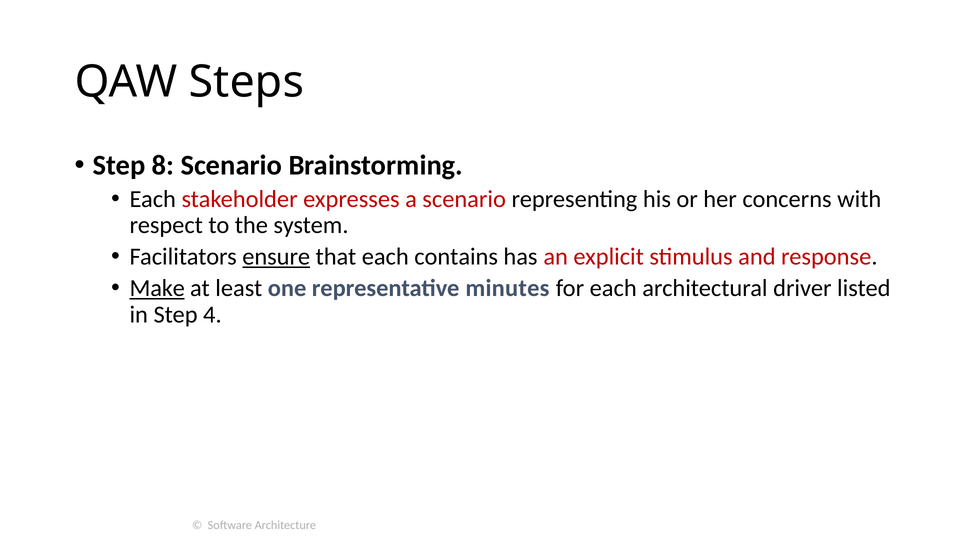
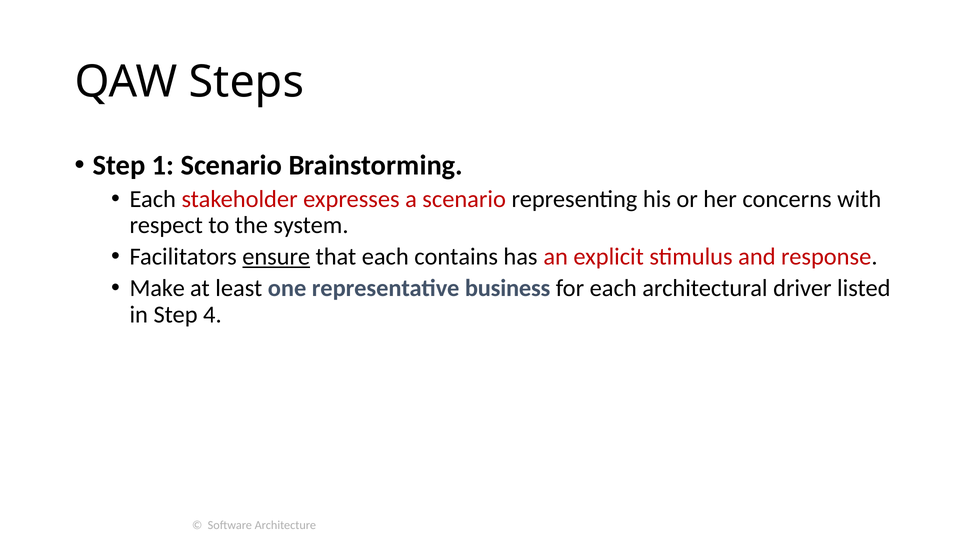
8: 8 -> 1 (163, 165)
Make underline: present -> none (157, 288)
minutes: minutes -> business (508, 288)
